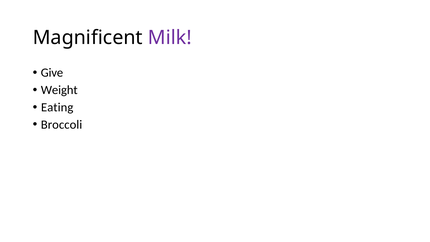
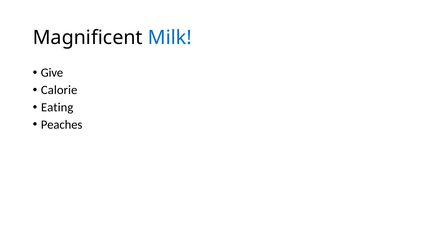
Milk colour: purple -> blue (170, 38)
Weight: Weight -> Calorie (59, 90)
Broccoli: Broccoli -> Peaches (62, 125)
